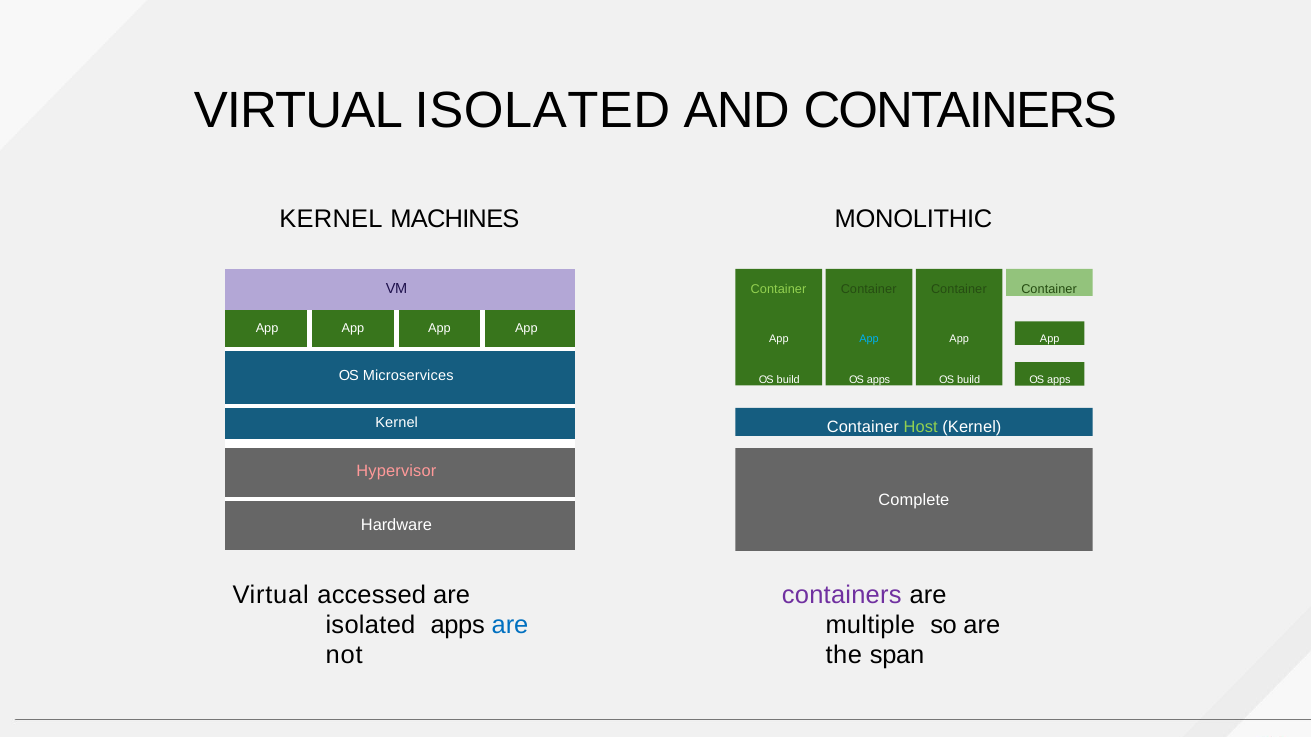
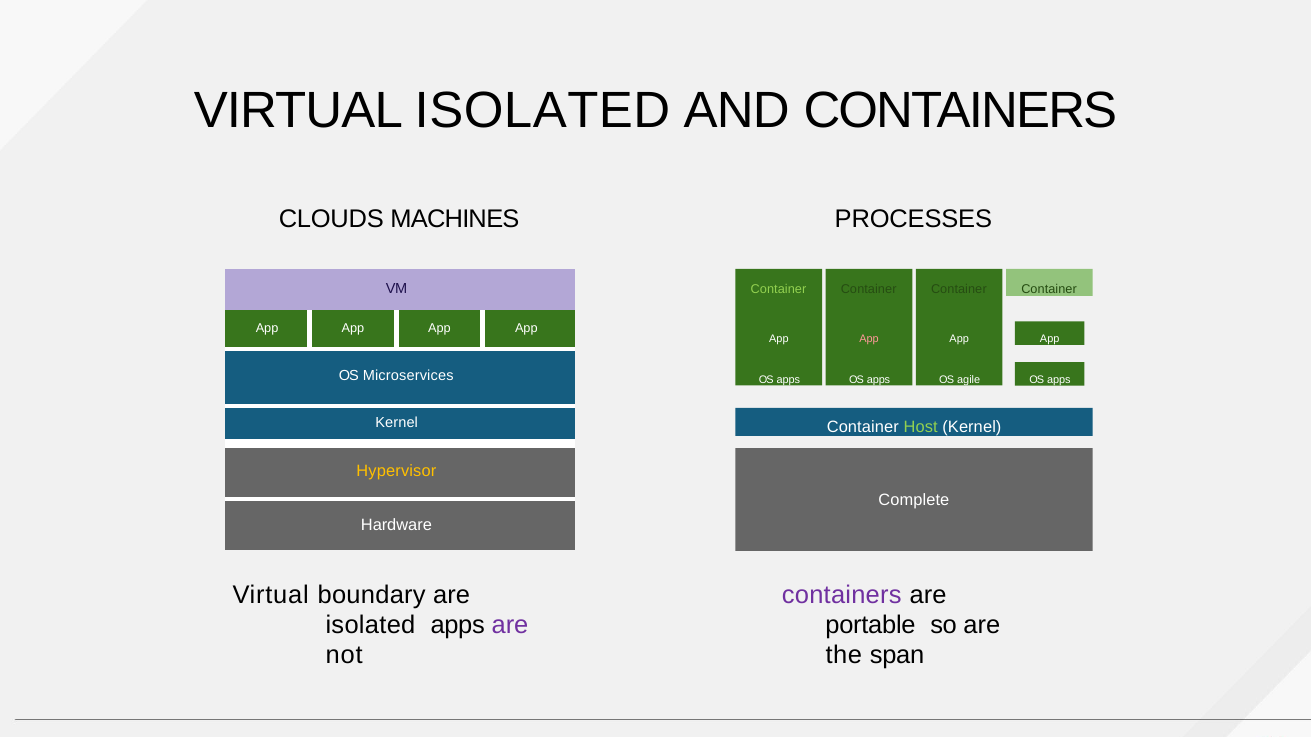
KERNEL: KERNEL -> CLOUDS (331, 219)
MONOLITHIC: MONOLITHIC -> PROCESSES (913, 219)
App colour: light blue -> pink (869, 339)
build: build -> apps (788, 380)
build: build -> agile (969, 380)
Hypervisor colour: pink -> yellow (396, 472)
accessed: accessed -> boundary (372, 595)
are colour: blue -> purple (510, 625)
multiple: multiple -> portable (870, 625)
